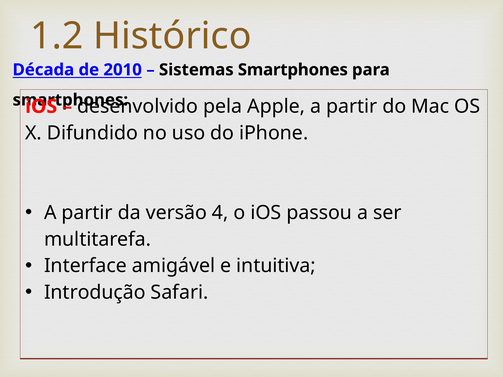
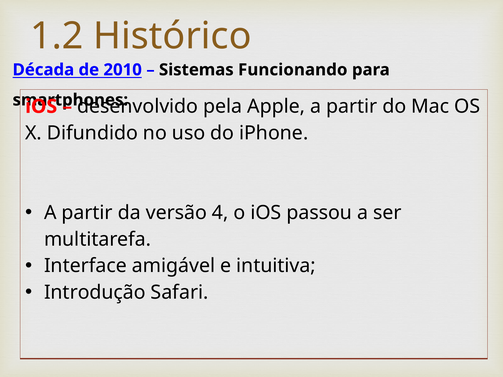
Sistemas Smartphones: Smartphones -> Funcionando (293, 70)
